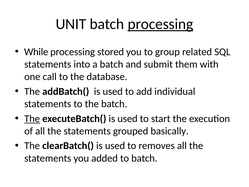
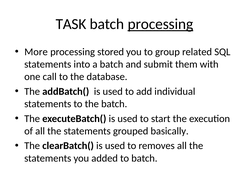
UNIT: UNIT -> TASK (71, 24)
While: While -> More (36, 52)
The underline: present -> none (32, 118)
